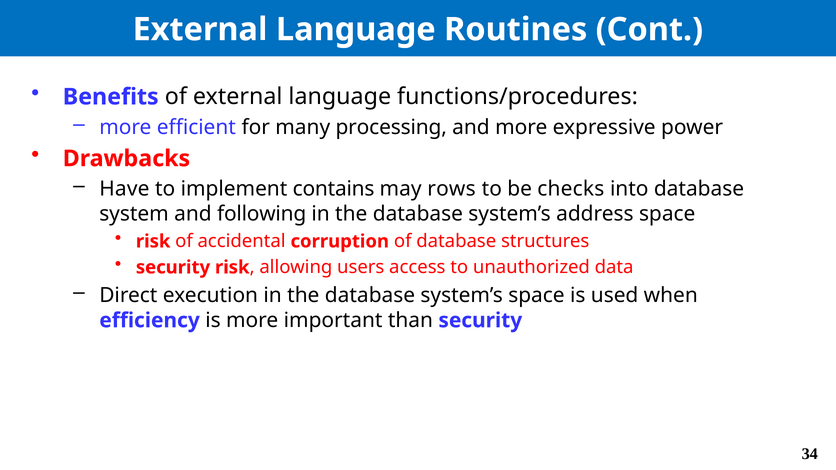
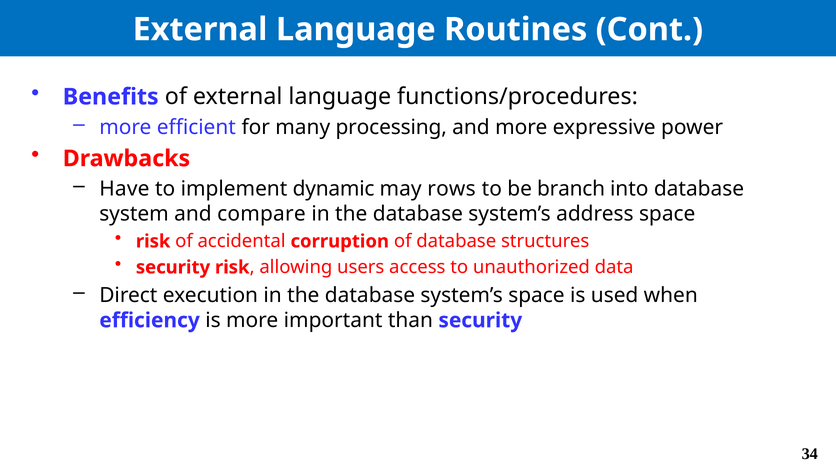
contains: contains -> dynamic (334, 189)
checks: checks -> branch (571, 189)
following: following -> compare (261, 214)
